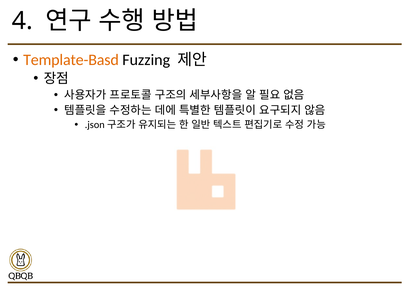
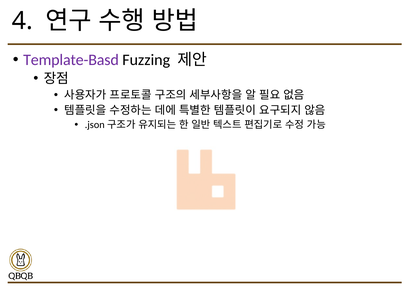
Template-Basd colour: orange -> purple (71, 60)
